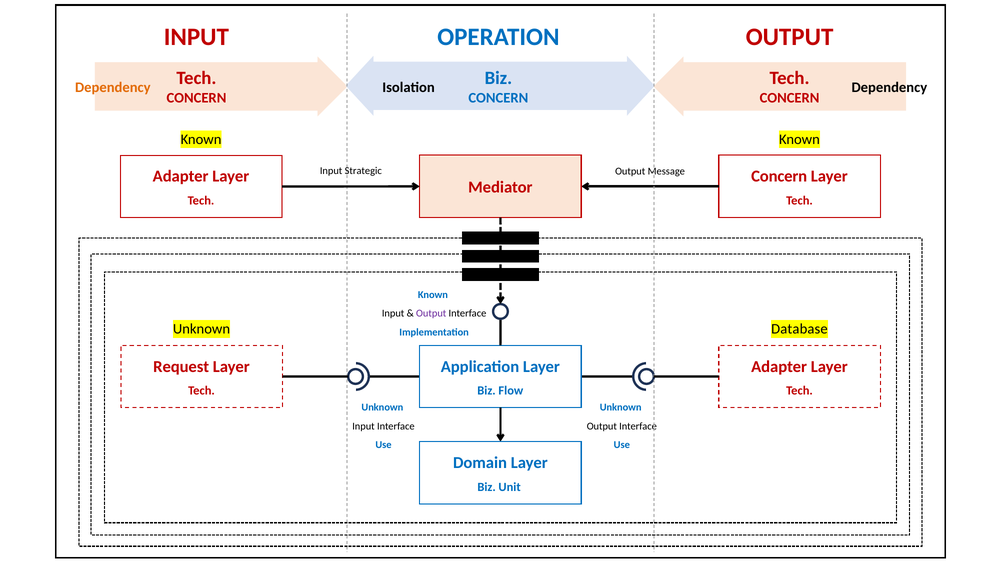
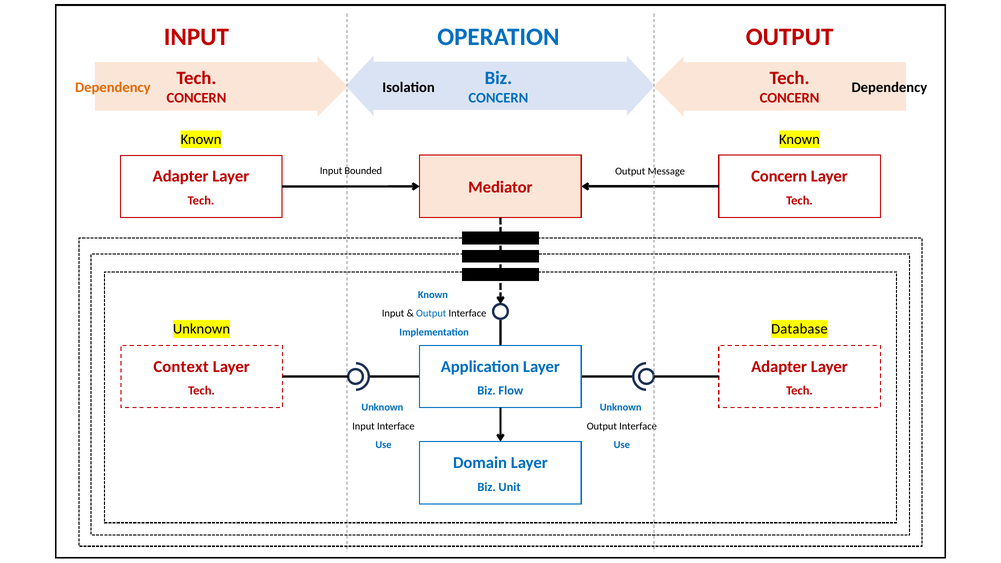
Strategic: Strategic -> Bounded (363, 171)
Output colour: purple -> blue (431, 314)
Request: Request -> Context (181, 367)
